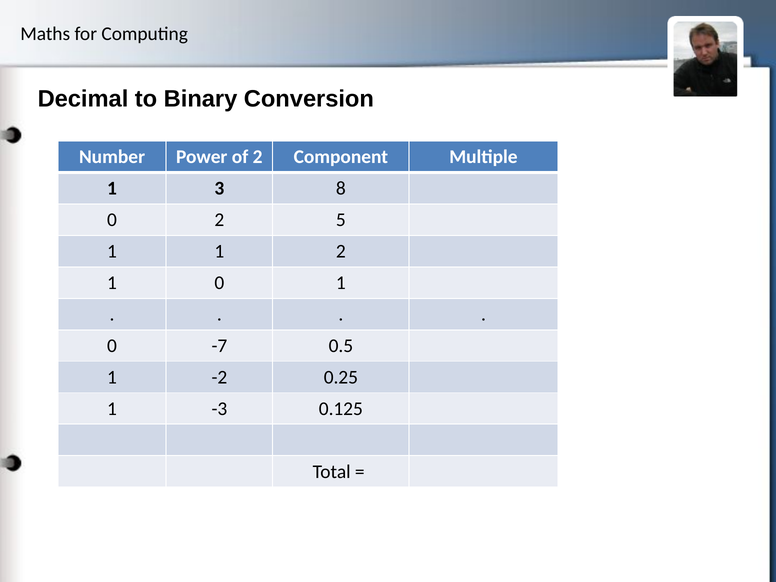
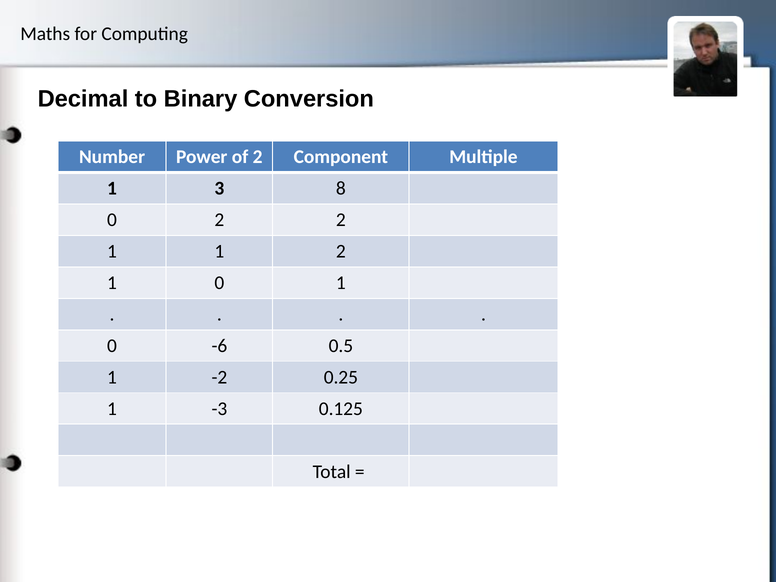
2 5: 5 -> 2 (341, 220)
-7: -7 -> -6 (219, 346)
